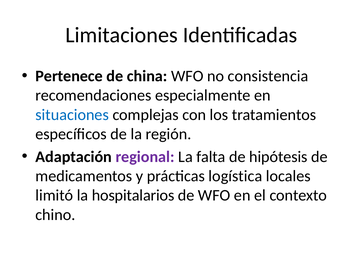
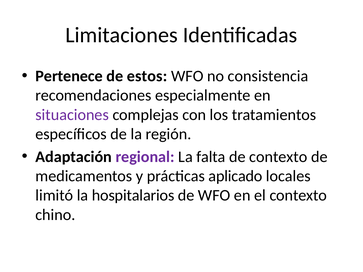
china: china -> estos (147, 76)
situaciones colour: blue -> purple (72, 115)
de hipótesis: hipótesis -> contexto (278, 157)
logística: logística -> aplicado (235, 176)
